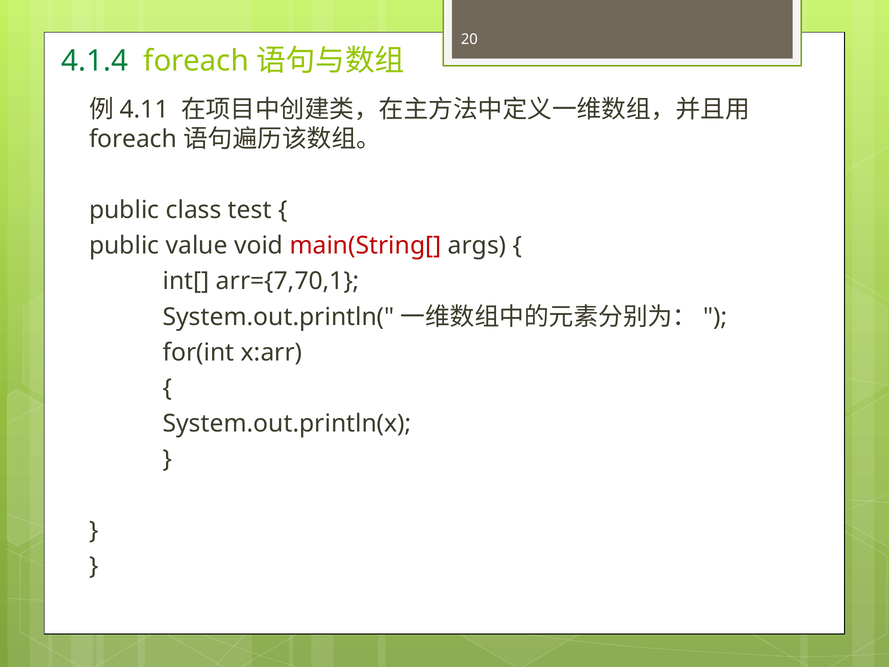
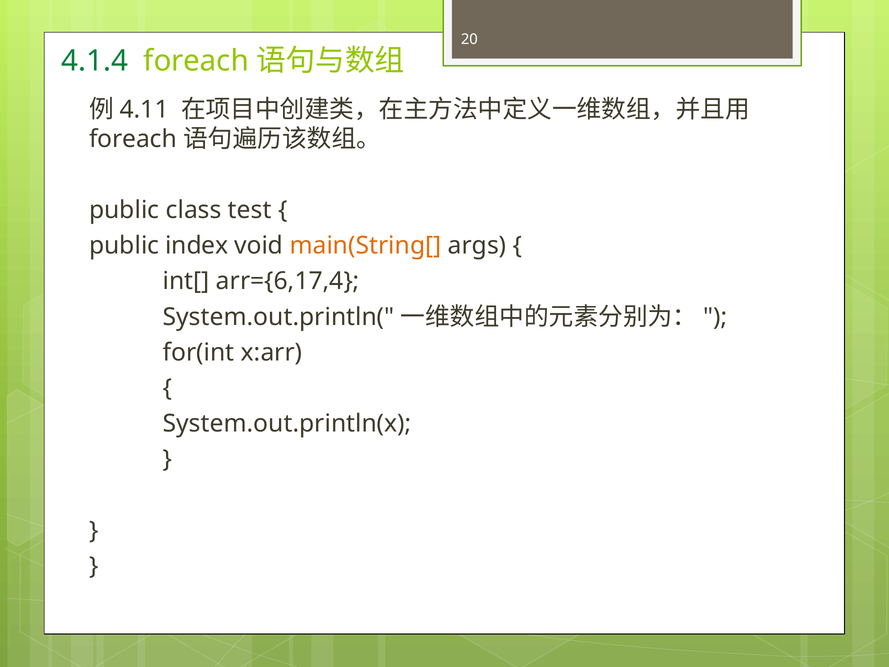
value: value -> index (197, 246)
main(String[ colour: red -> orange (366, 246)
arr={7,70,1: arr={7,70,1 -> arr={6,17,4 (288, 281)
